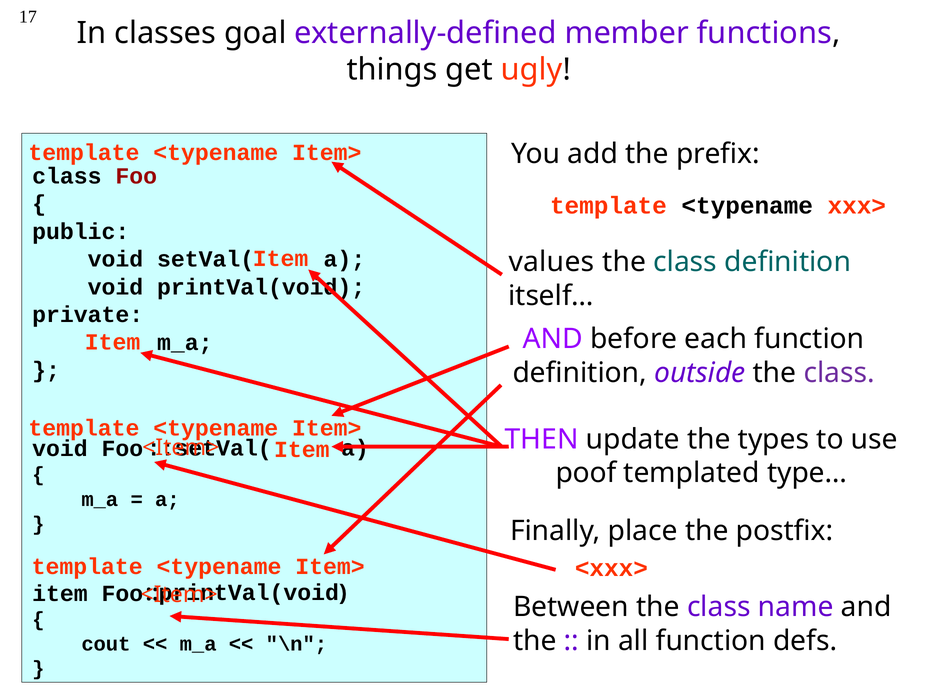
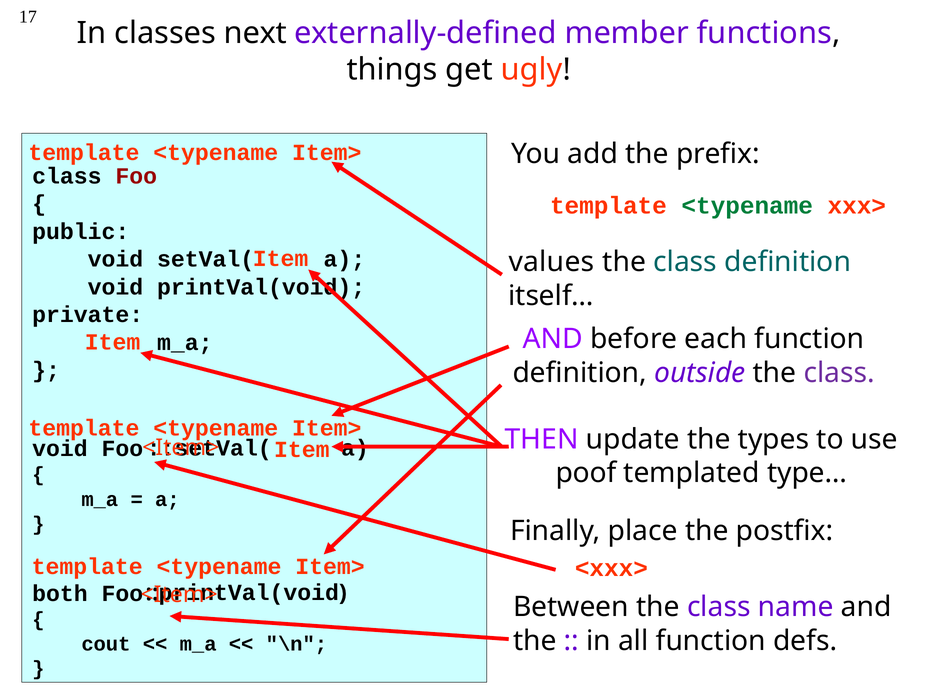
goal: goal -> next (255, 33)
<typename colour: black -> green (747, 206)
item: item -> both (60, 594)
